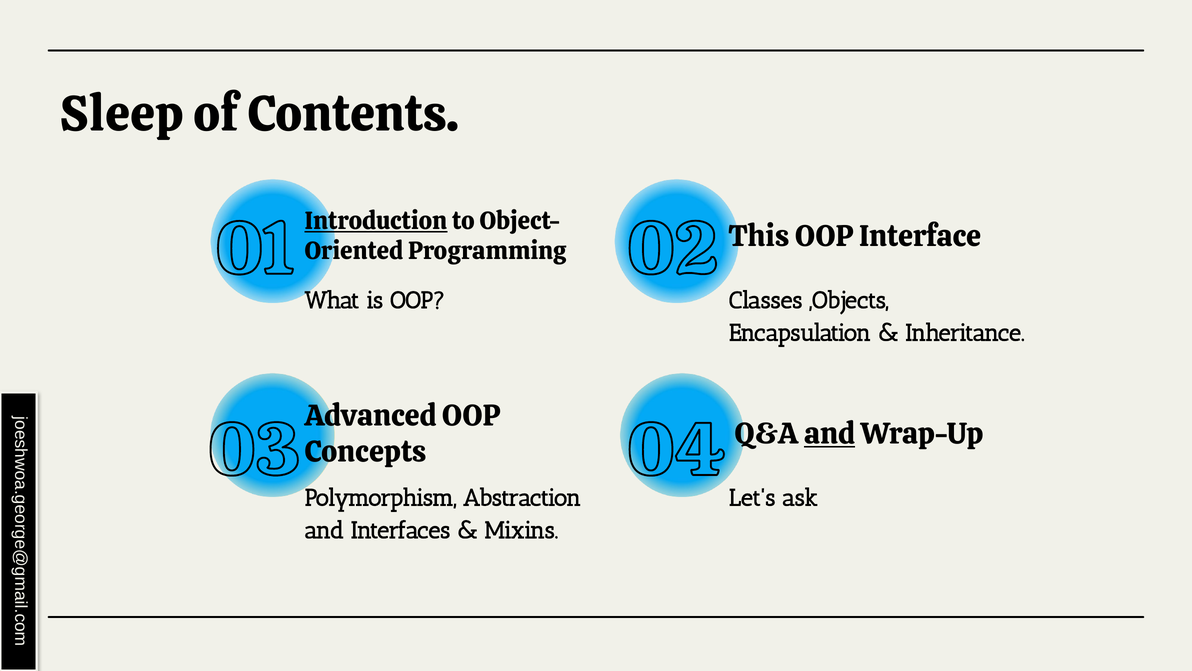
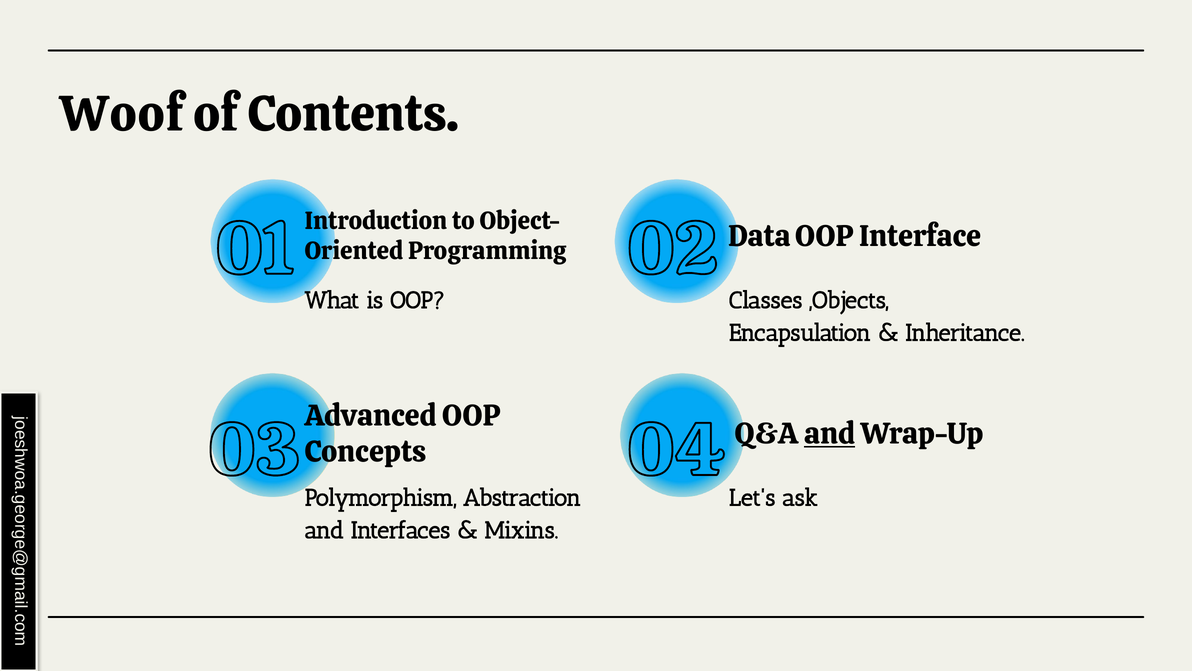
Sleep: Sleep -> Woof (122, 114)
Introduction underline: present -> none (376, 221)
This: This -> Data (759, 236)
